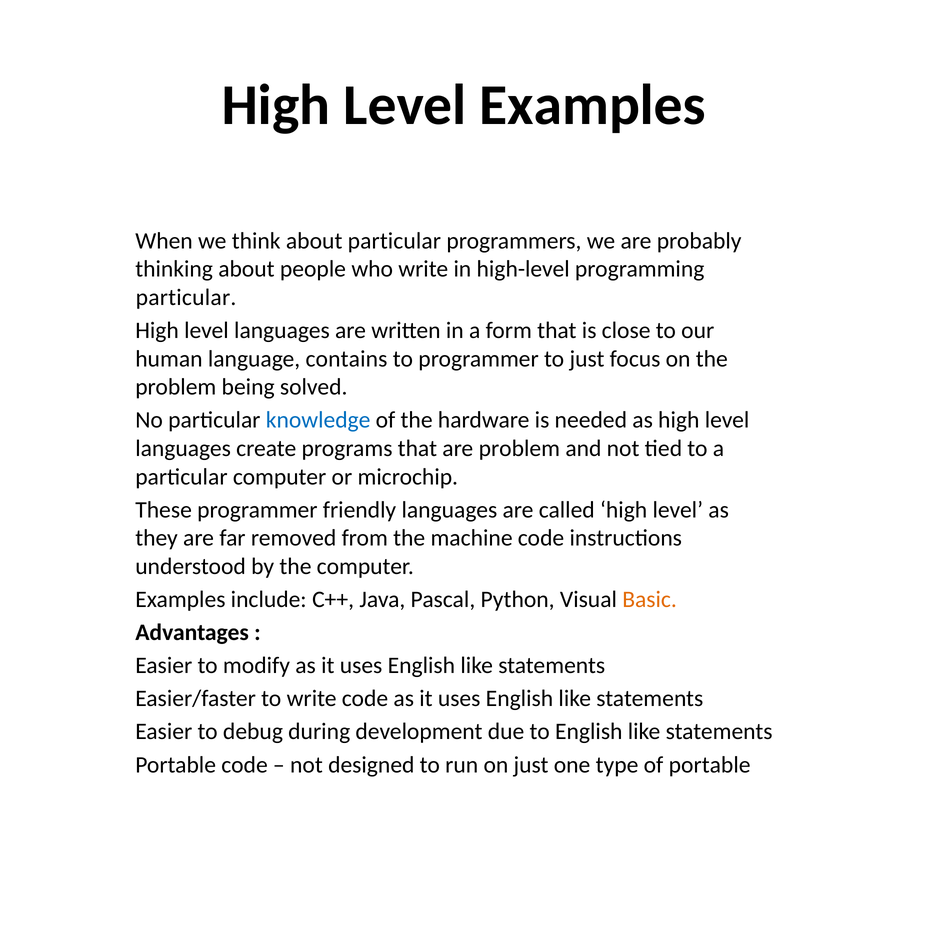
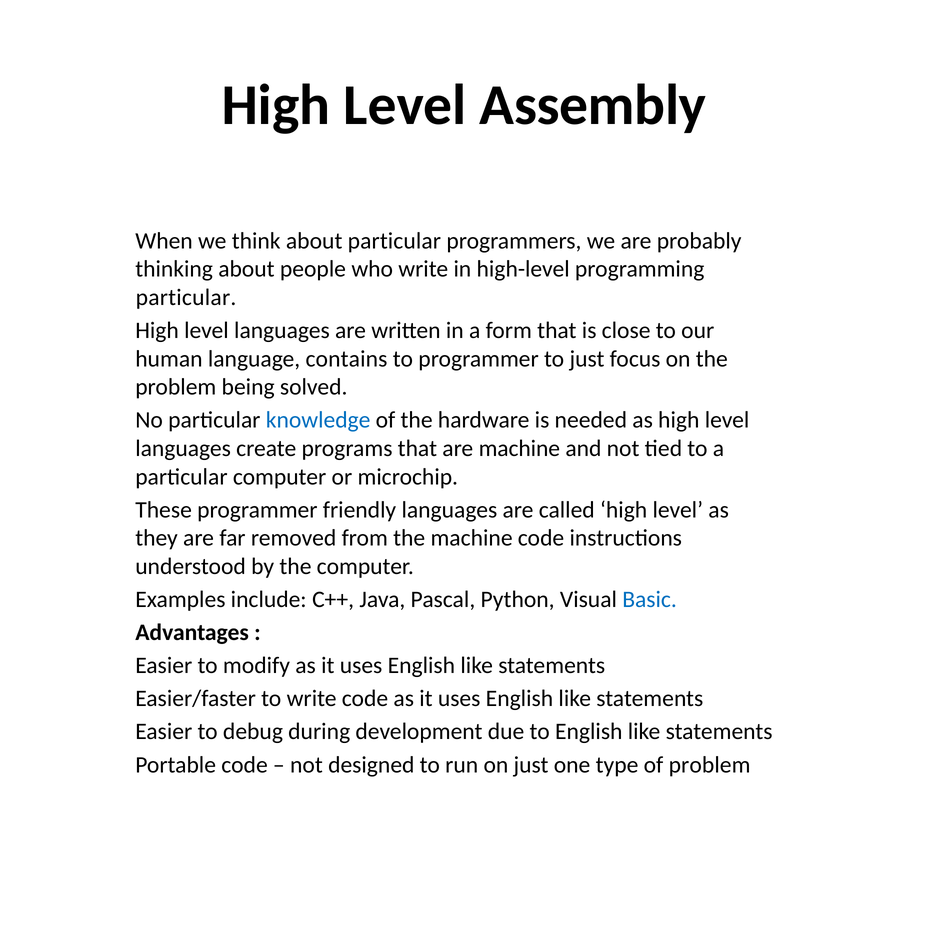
Level Examples: Examples -> Assembly (593, 105)
are problem: problem -> machine (519, 448)
Basic colour: orange -> blue (650, 600)
of portable: portable -> problem (710, 765)
